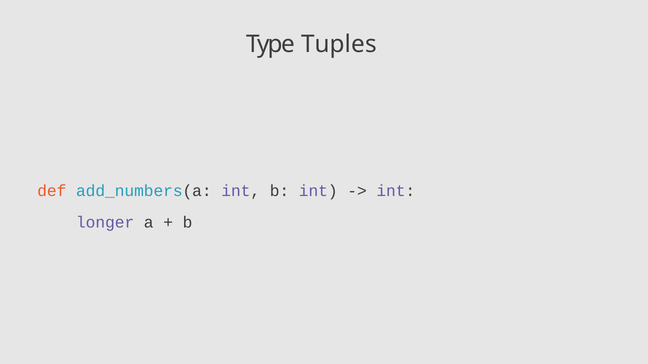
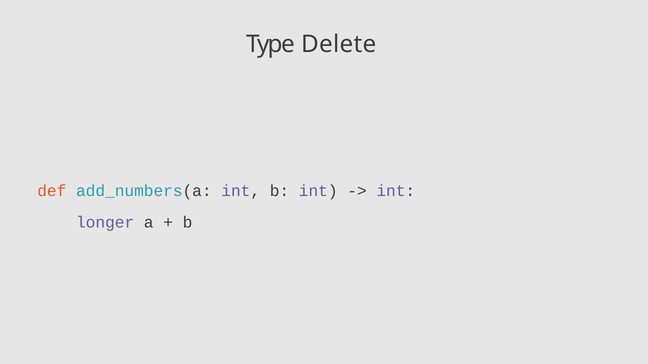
Tuples: Tuples -> Delete (339, 45)
